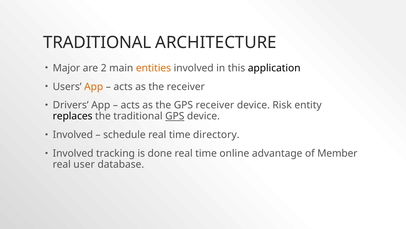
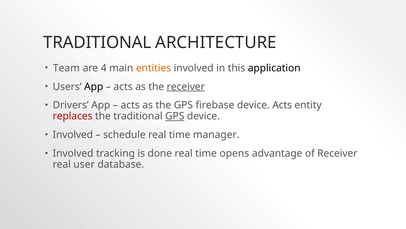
Major: Major -> Team (66, 68)
2: 2 -> 4 (104, 68)
App colour: orange -> black (94, 86)
receiver underline: none -> present (186, 86)
GPS receiver: receiver -> firebase (215, 105)
device Risk: Risk -> Acts (282, 105)
replaces colour: black -> red (73, 116)
directory: directory -> manager (216, 135)
online: online -> opens (234, 153)
of Member: Member -> Receiver (337, 153)
